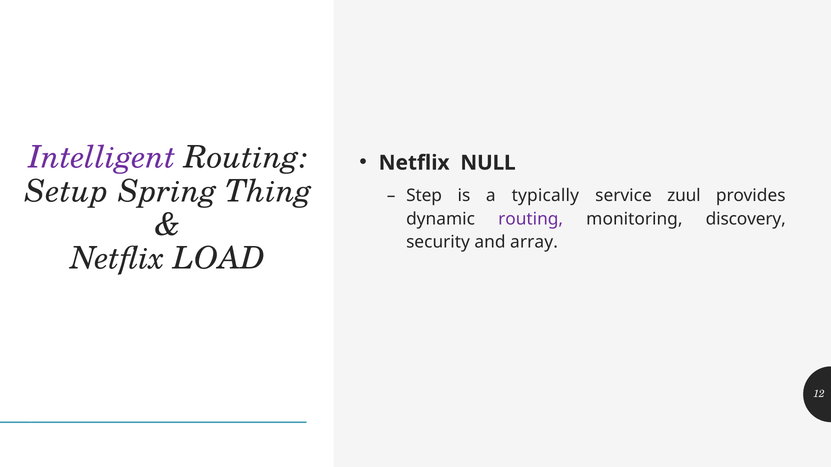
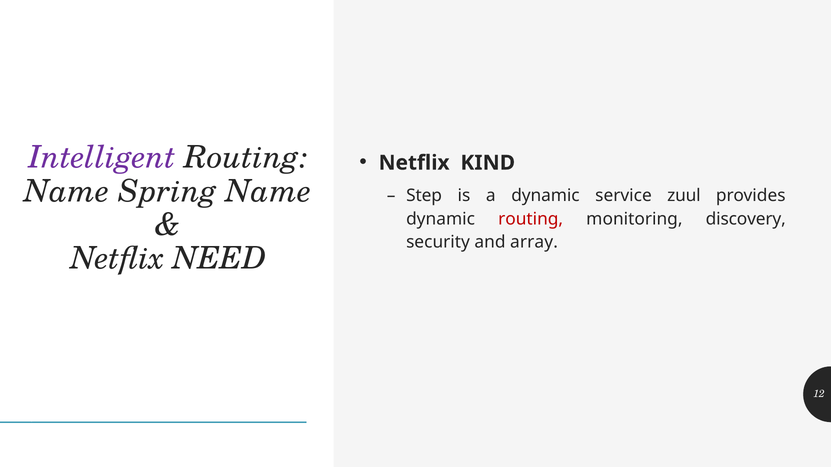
NULL: NULL -> KIND (488, 163)
Setup: Setup -> Name (67, 191)
Spring Thing: Thing -> Name (269, 191)
a typically: typically -> dynamic (545, 196)
routing colour: purple -> red (531, 219)
LOAD: LOAD -> NEED (219, 259)
